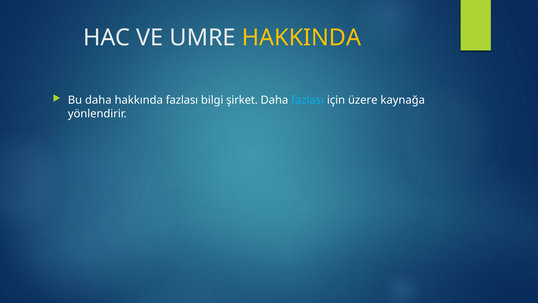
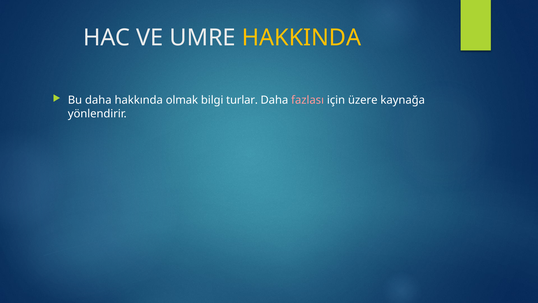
hakkında fazlası: fazlası -> olmak (182, 100)
şirket: şirket -> turlar (242, 100)
fazlası colour: light blue -> pink (308, 100)
